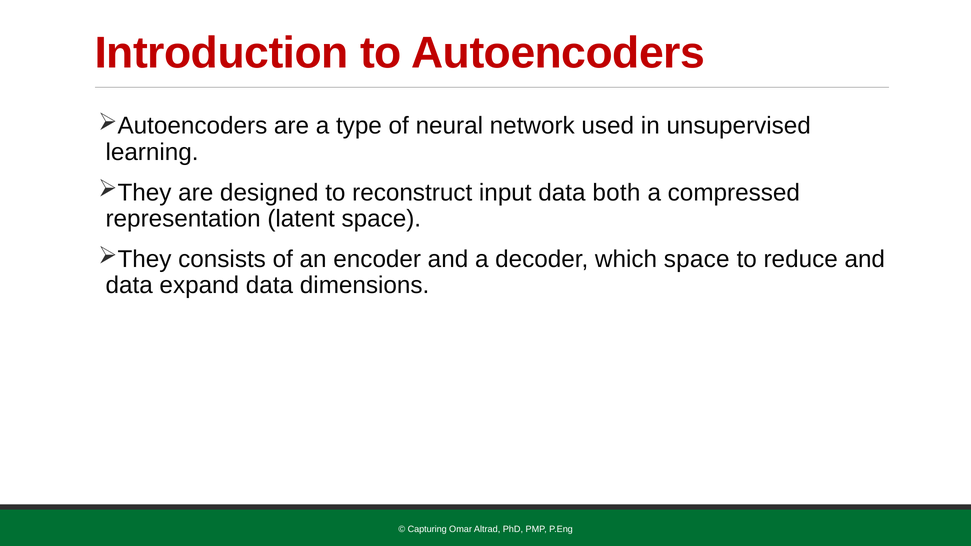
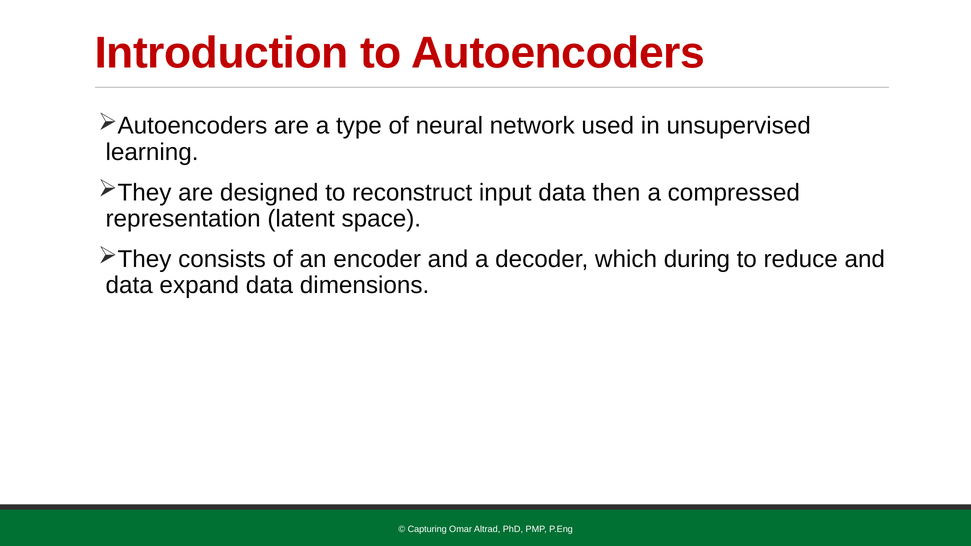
both: both -> then (616, 193)
which space: space -> during (697, 259)
